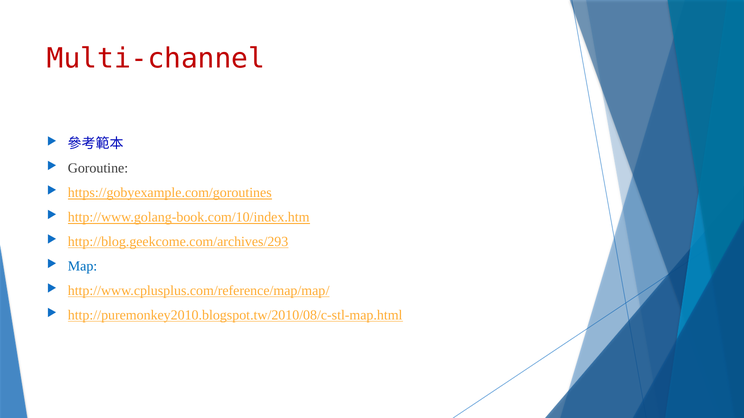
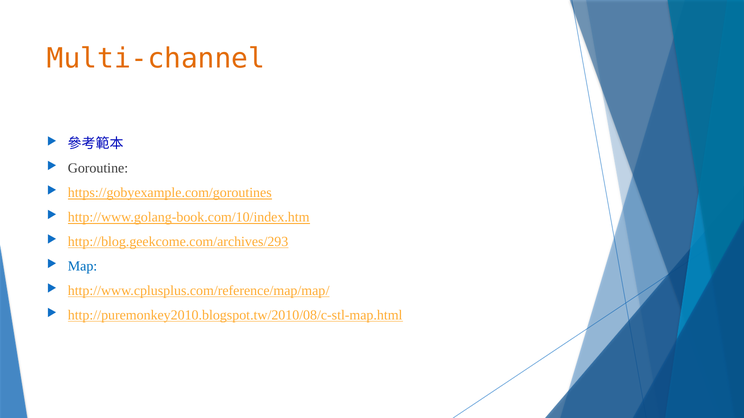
Multi-channel colour: red -> orange (156, 59)
